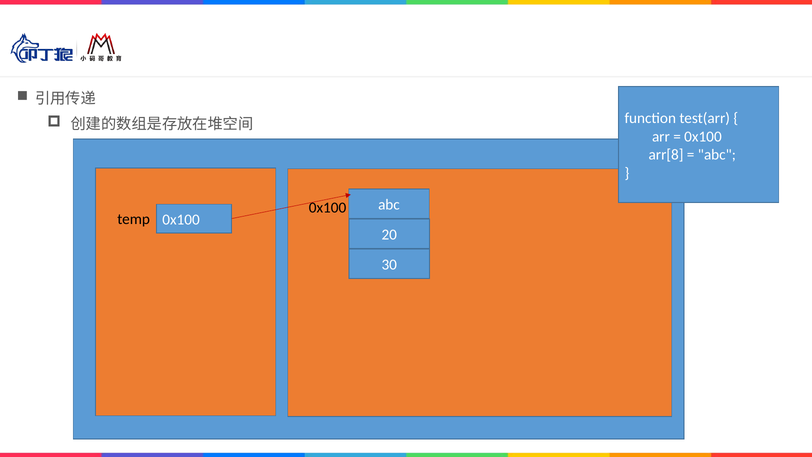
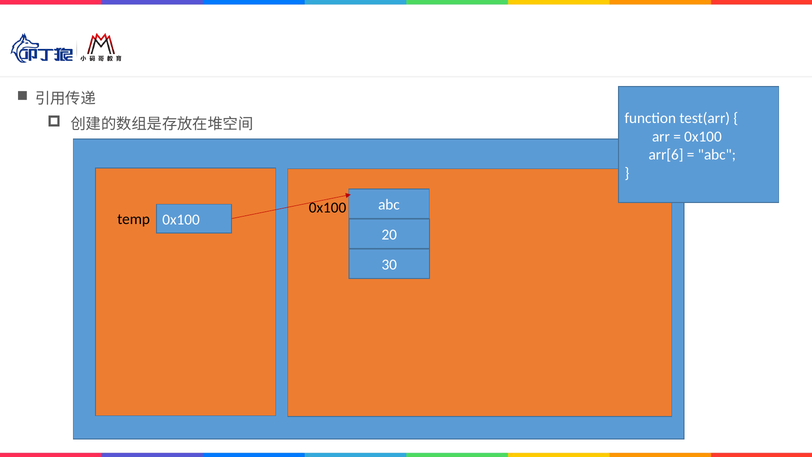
arr[8: arr[8 -> arr[6 (666, 155)
